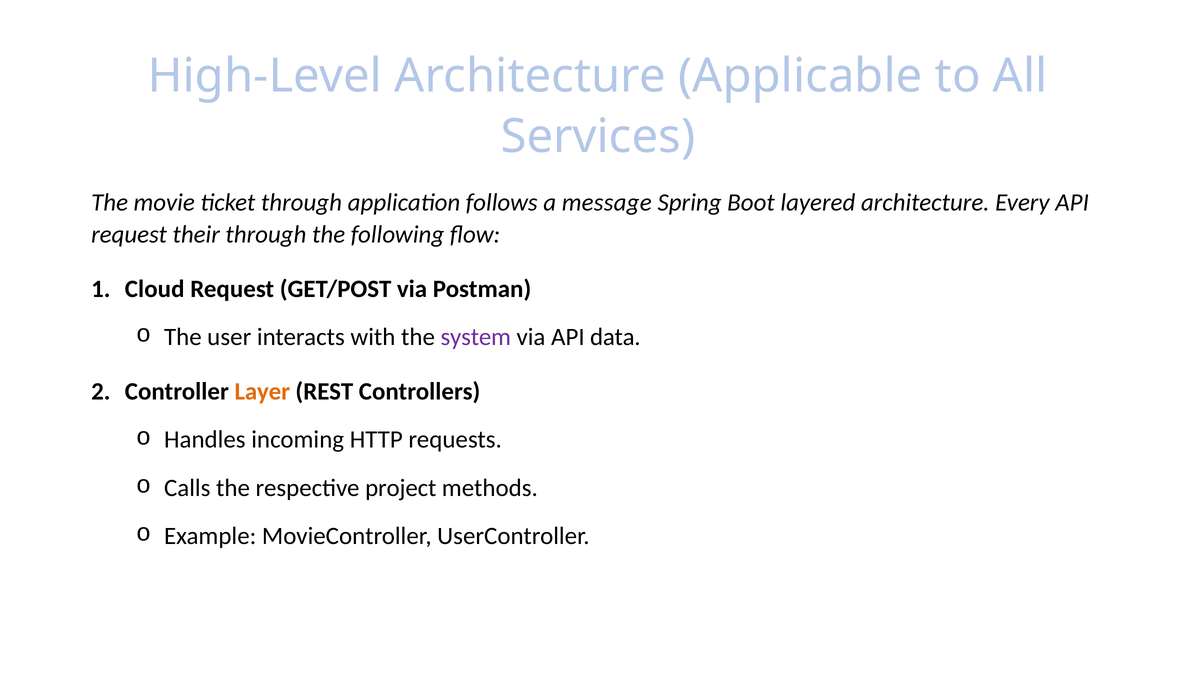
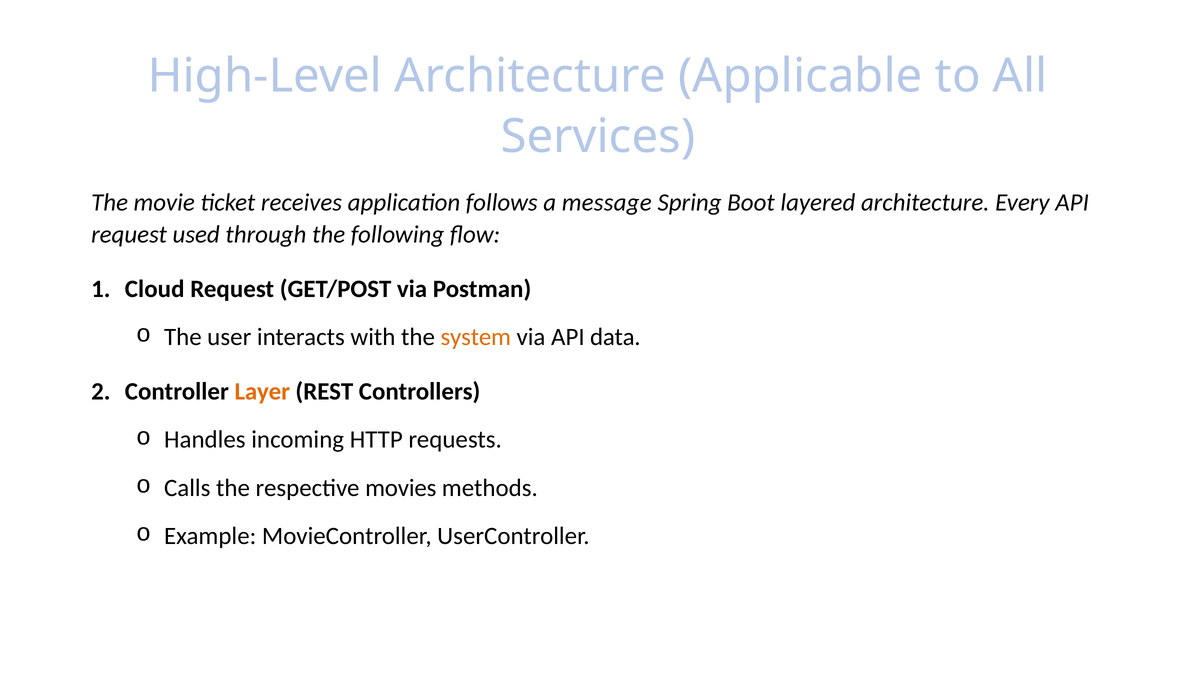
ticket through: through -> receives (302, 202)
their: their -> used (196, 234)
system colour: purple -> orange (476, 337)
project: project -> movies (401, 488)
